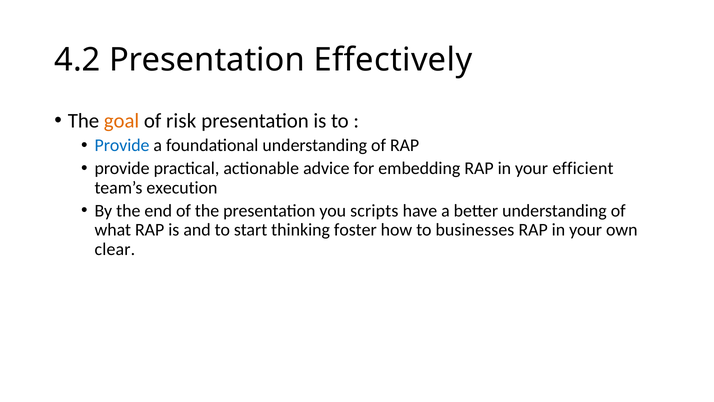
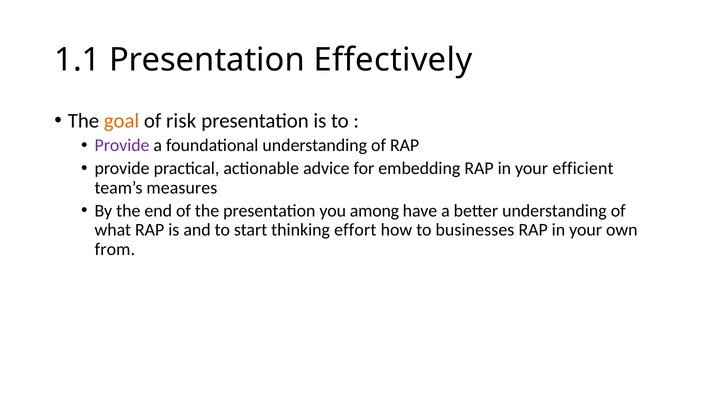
4.2: 4.2 -> 1.1 (78, 60)
Provide colour: blue -> purple (122, 145)
execution: execution -> measures (182, 188)
scripts: scripts -> among (374, 211)
foster: foster -> effort (355, 230)
clear: clear -> from (115, 249)
